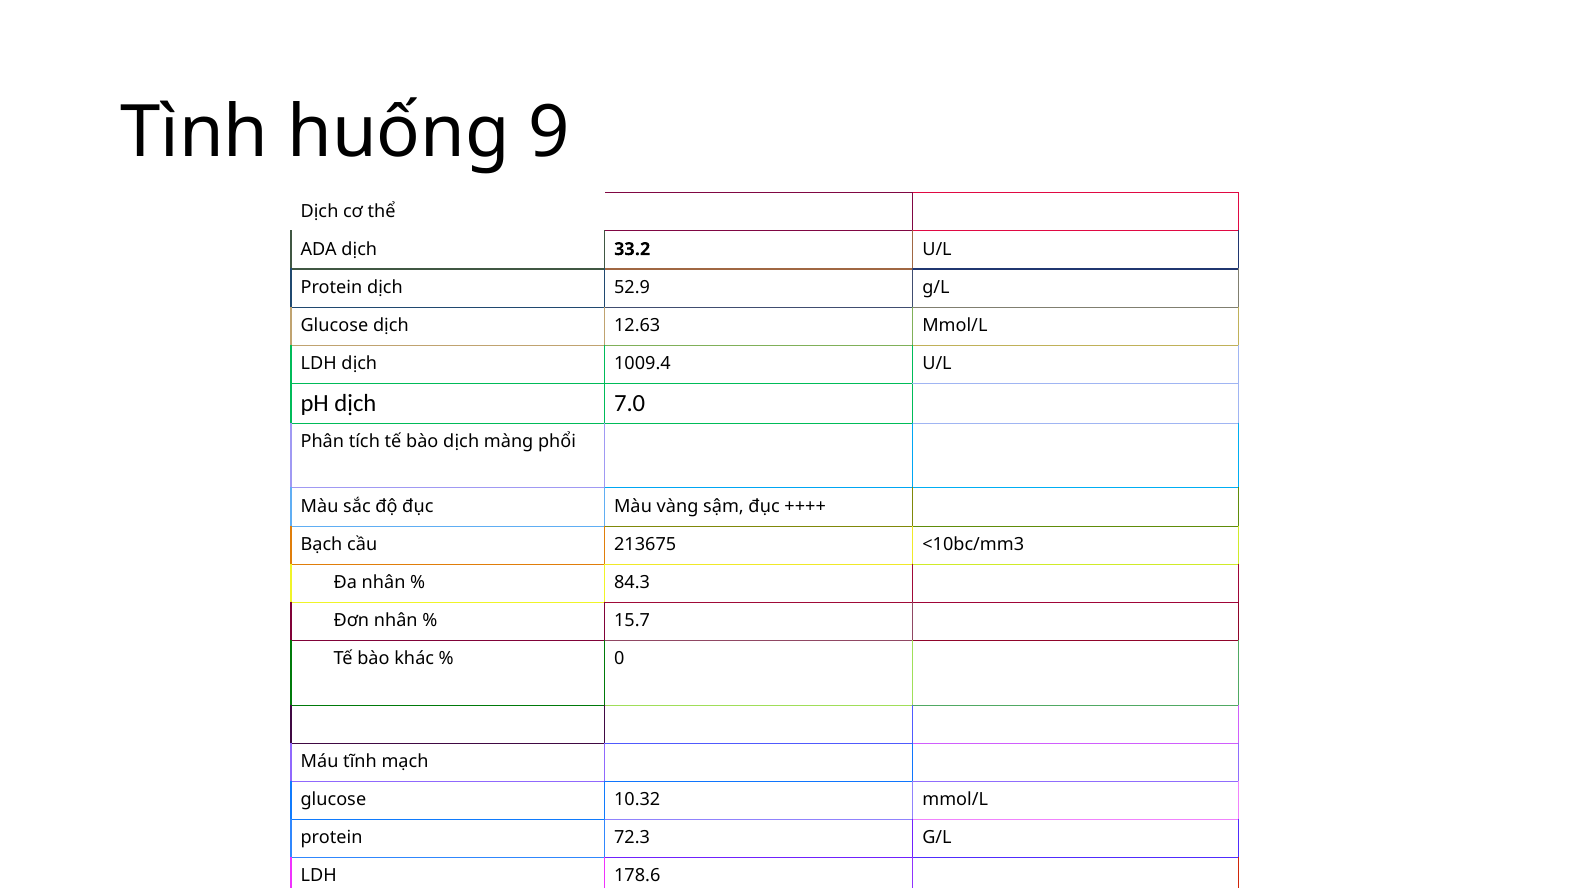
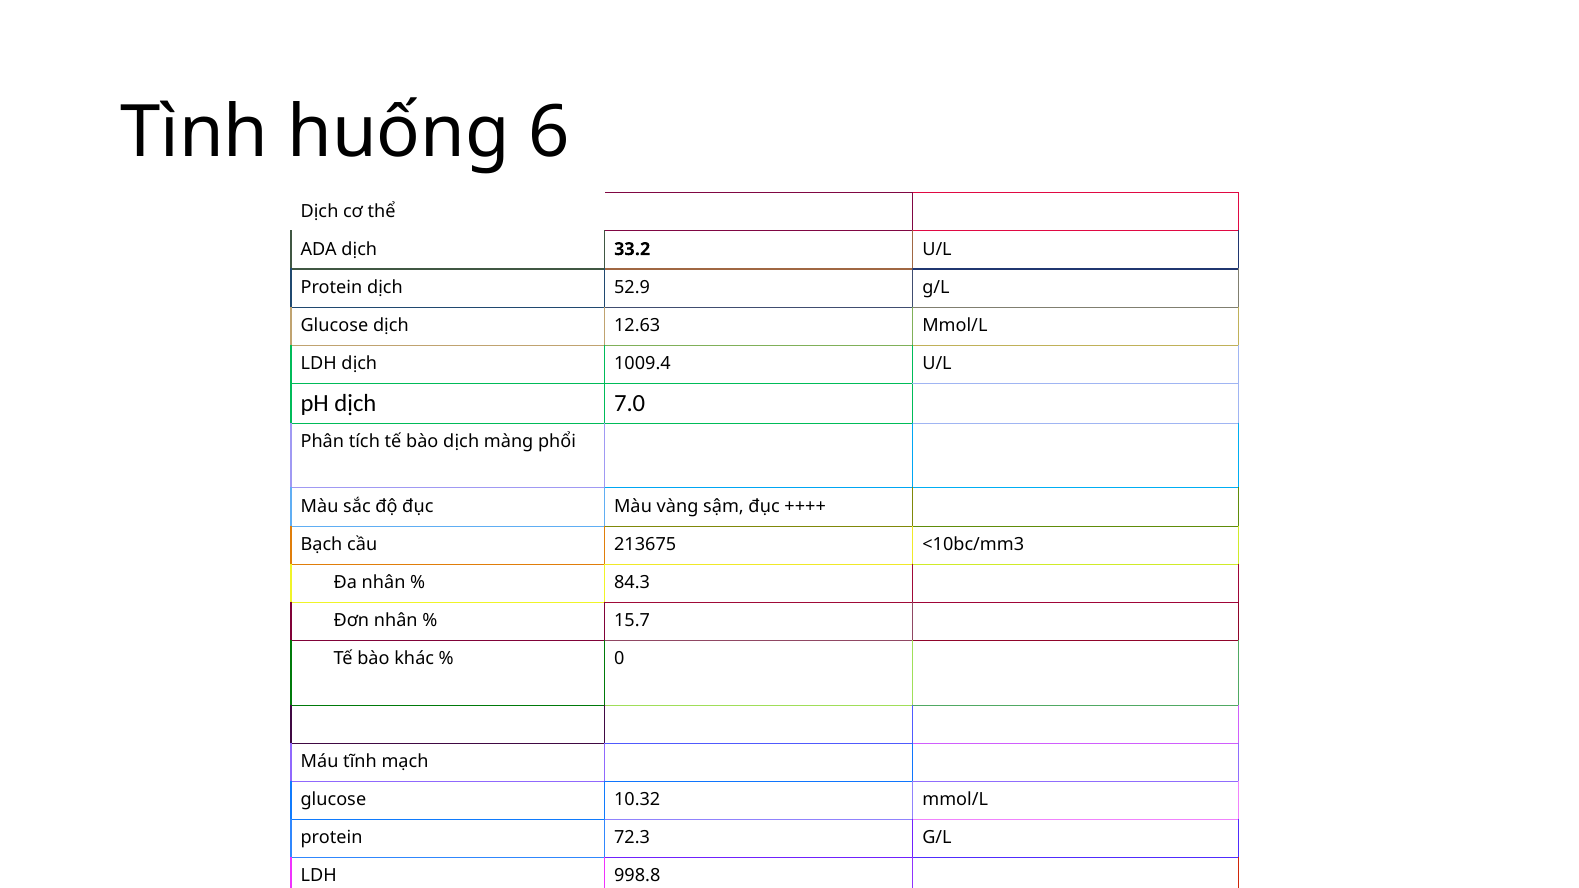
9: 9 -> 6 (549, 133)
178.6: 178.6 -> 998.8 (637, 876)
